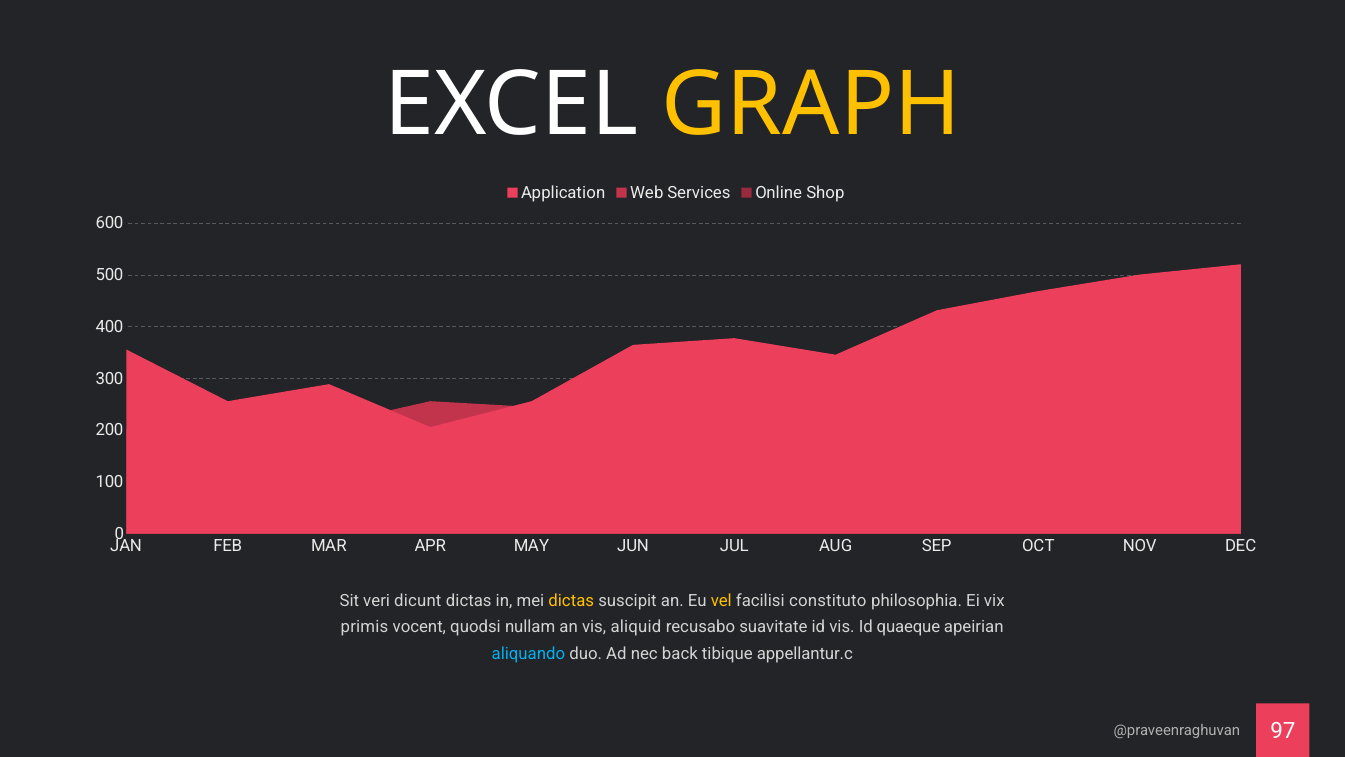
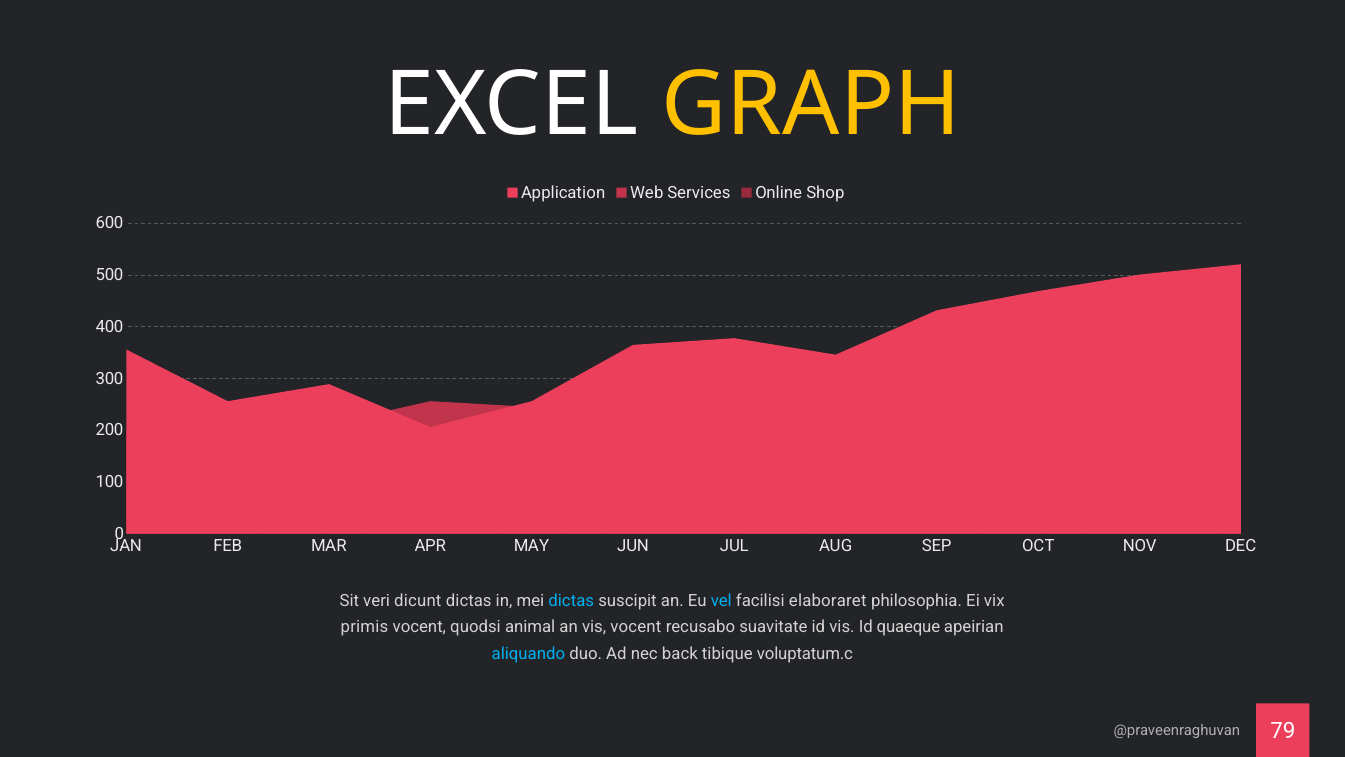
dictas colour: yellow -> light blue (571, 601)
vel colour: yellow -> light blue (721, 601)
constituto: constituto -> elaboraret (828, 601)
nullam: nullam -> animal (530, 627)
vis aliquid: aliquid -> vocent (636, 627)
appellantur.c: appellantur.c -> voluptatum.c (805, 653)
97: 97 -> 79 (1283, 730)
